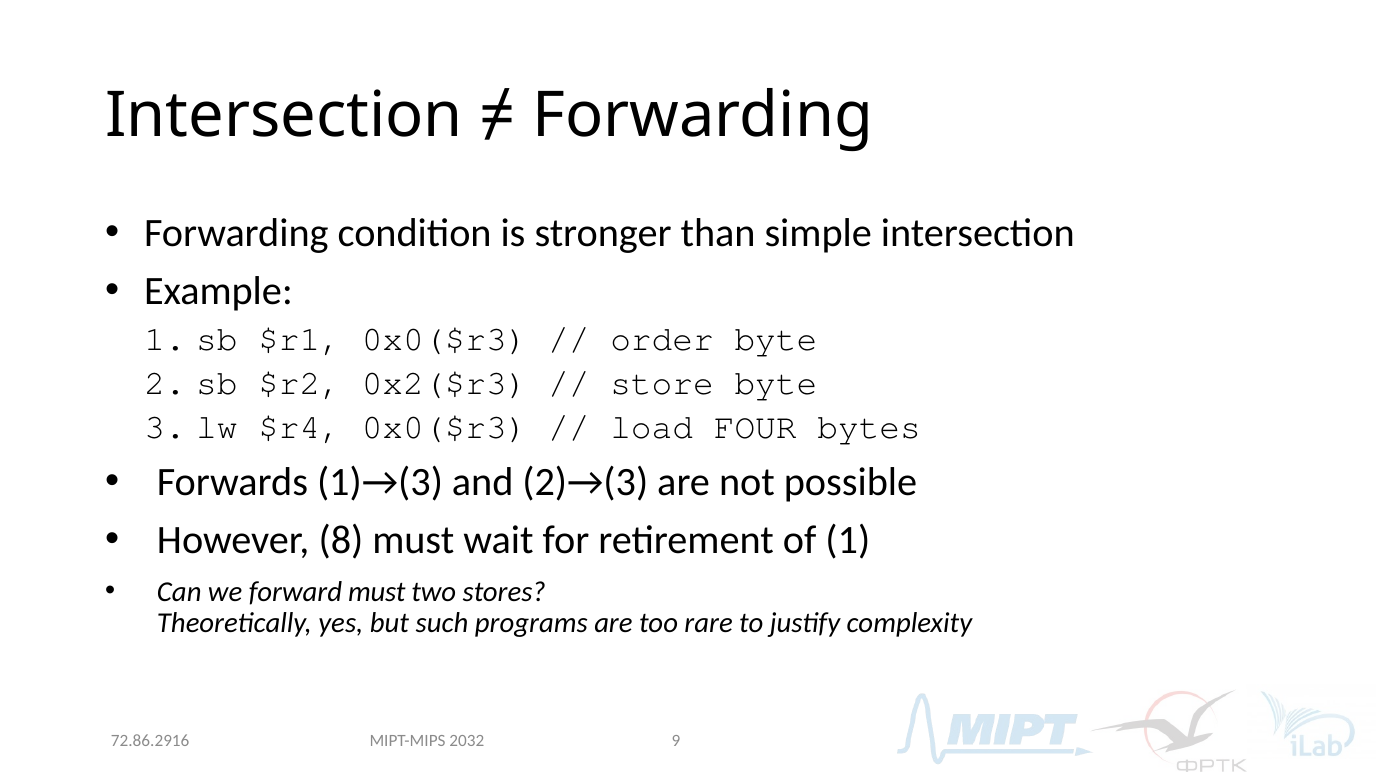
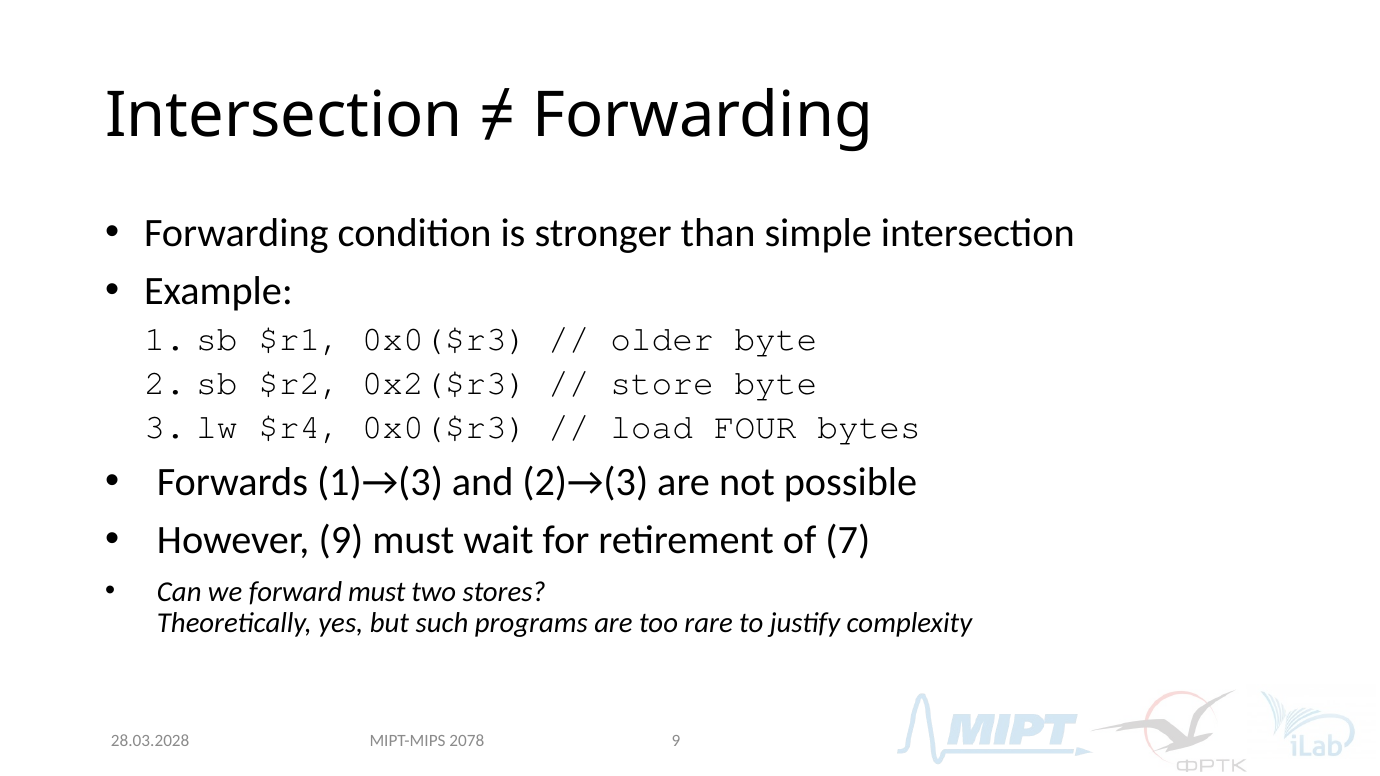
order: order -> older (662, 339)
However 8: 8 -> 9 (341, 540)
of 1: 1 -> 7 (848, 540)
72.86.2916: 72.86.2916 -> 28.03.2028 (150, 741)
2032: 2032 -> 2078 (467, 741)
